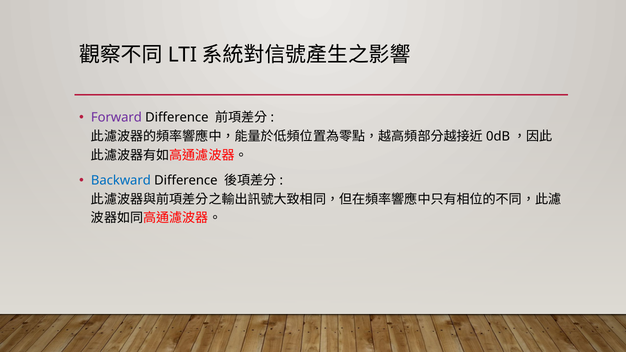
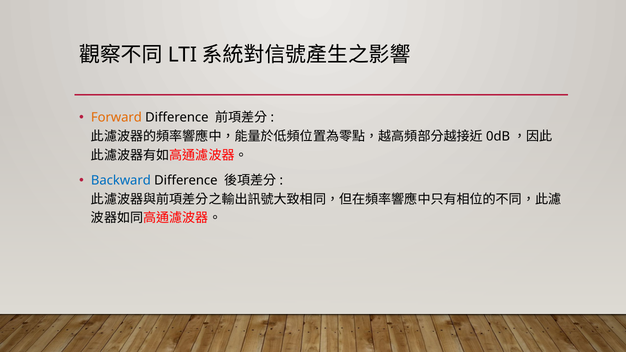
Forward colour: purple -> orange (116, 118)
